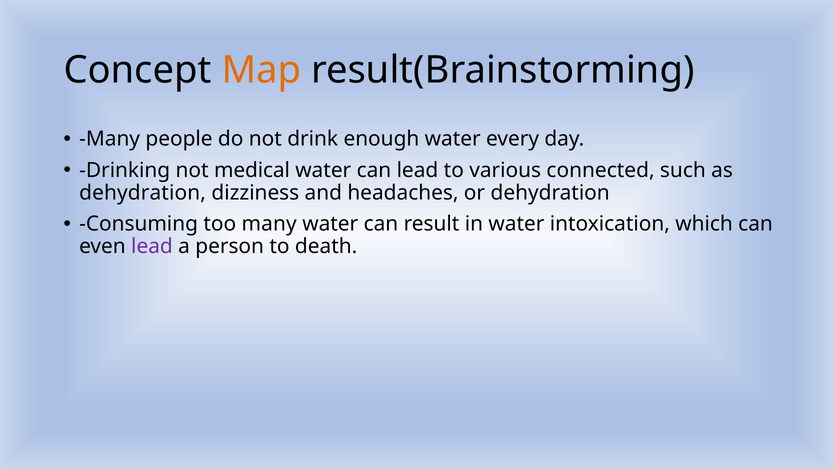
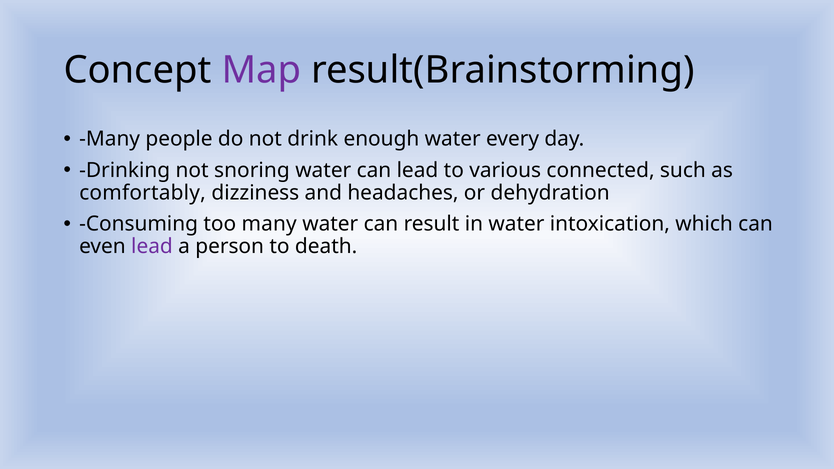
Map colour: orange -> purple (261, 70)
medical: medical -> snoring (252, 170)
dehydration: dehydration -> comfortably (143, 193)
